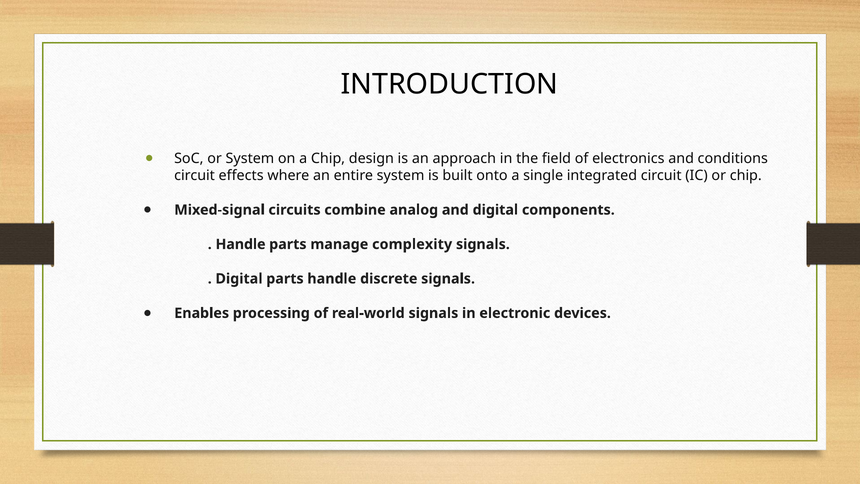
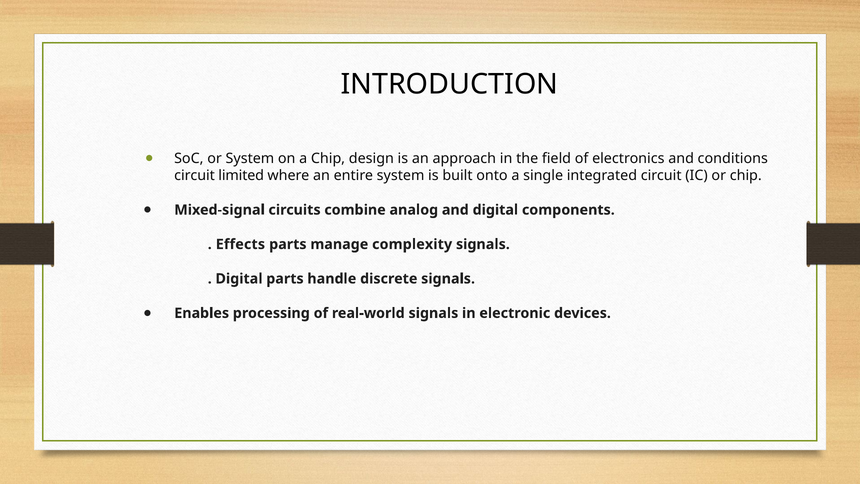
effects: effects -> limited (241, 175)
Handle: Handle -> Effects (240, 244)
